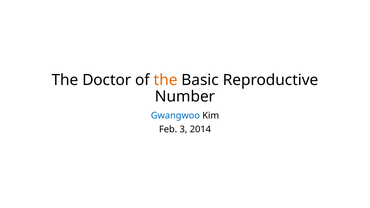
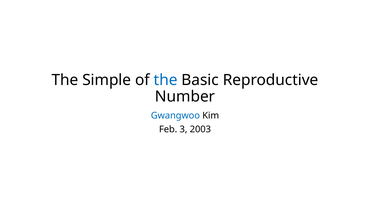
Doctor: Doctor -> Simple (107, 80)
the colour: orange -> blue (166, 80)
2014: 2014 -> 2003 (200, 129)
